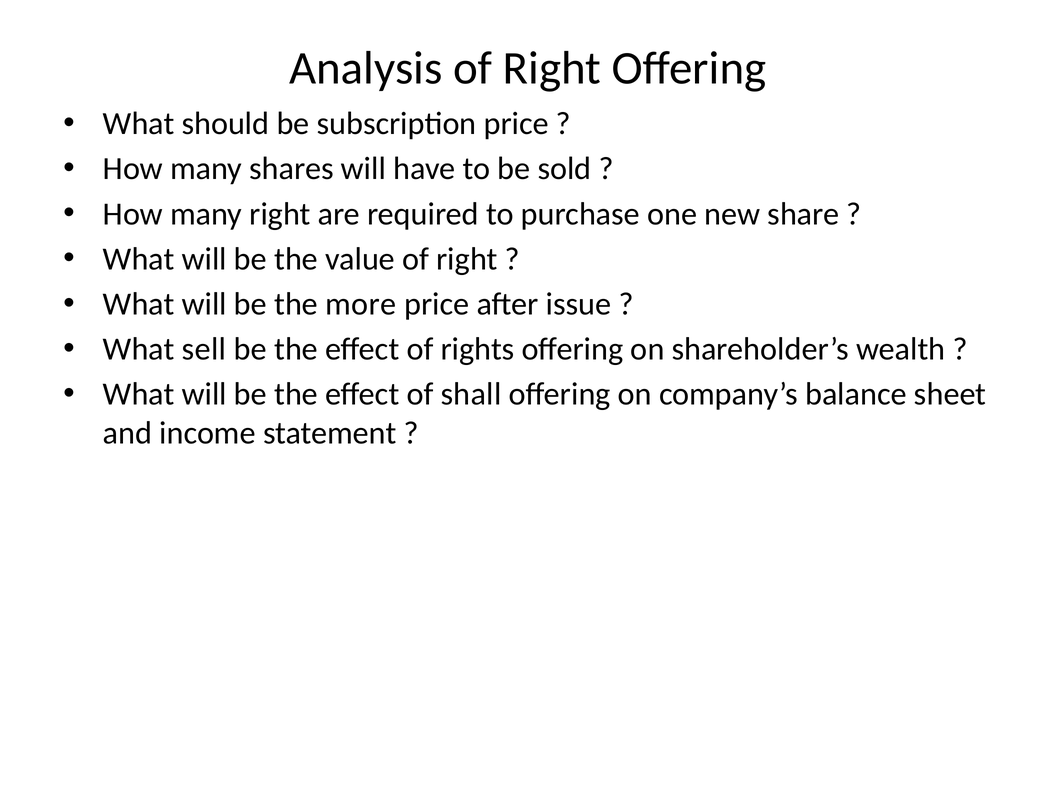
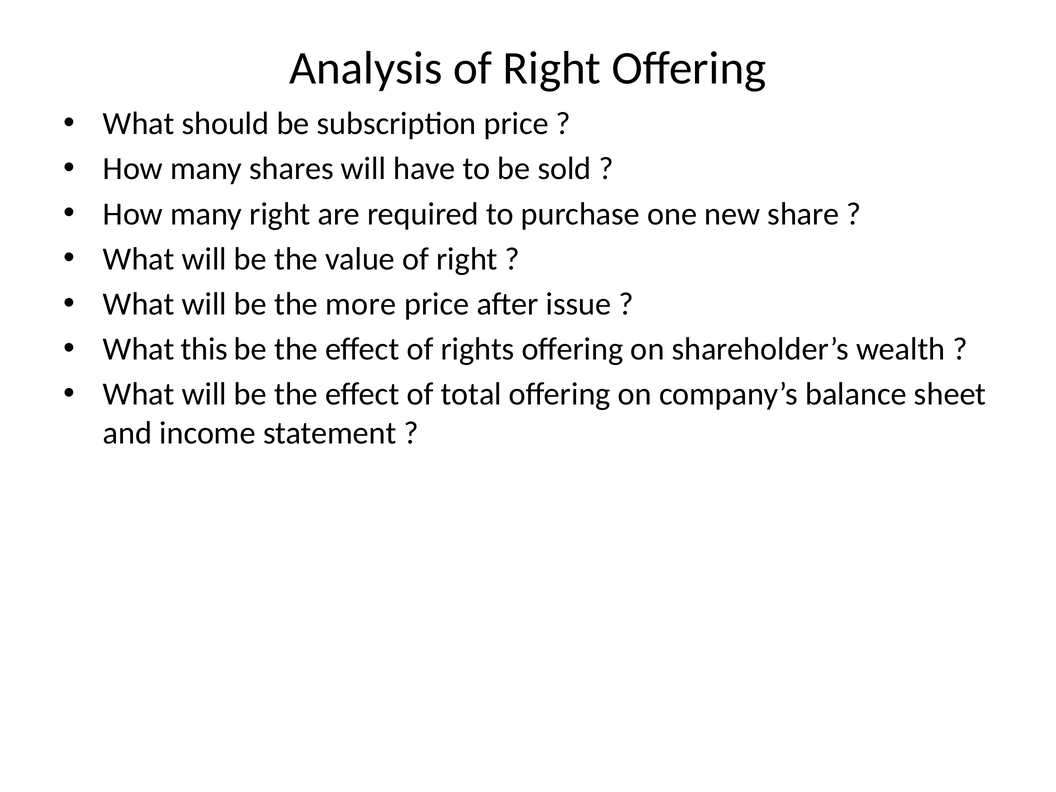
sell: sell -> this (204, 349)
shall: shall -> total (471, 394)
